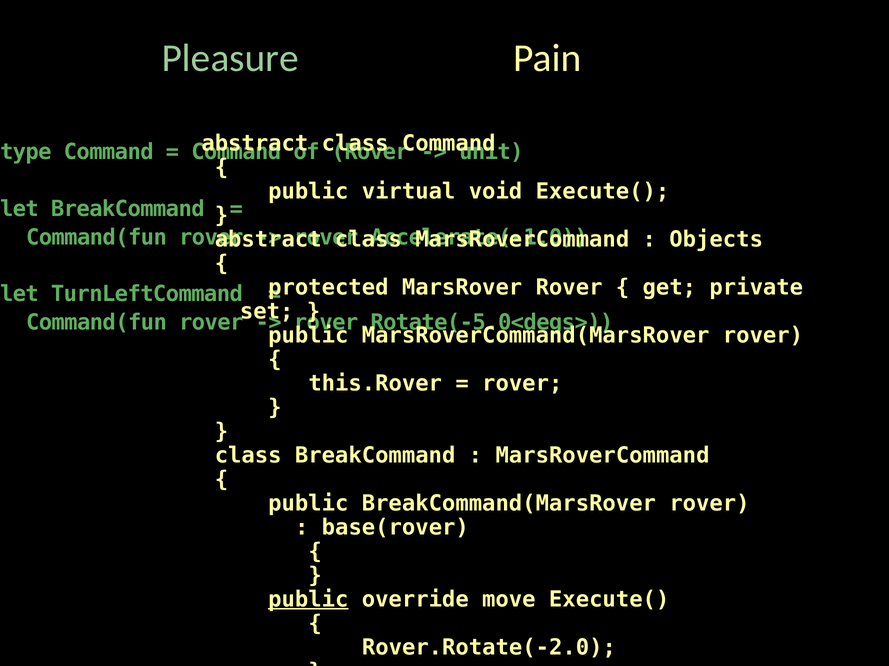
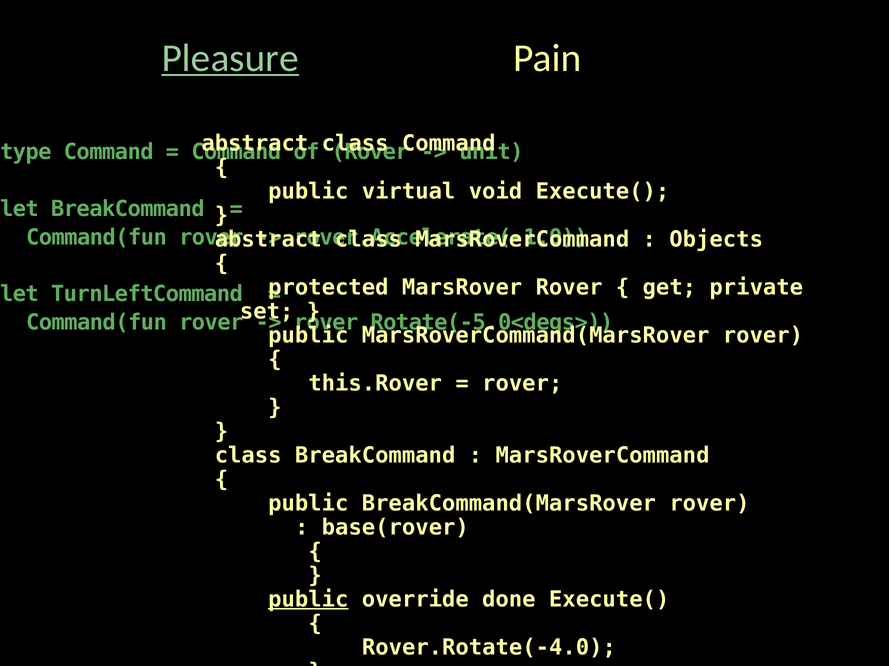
Pleasure underline: none -> present (230, 58)
move: move -> done (509, 600)
Rover.Rotate(-2.0: Rover.Rotate(-2.0 -> Rover.Rotate(-4.0 (489, 648)
